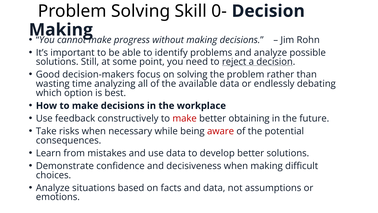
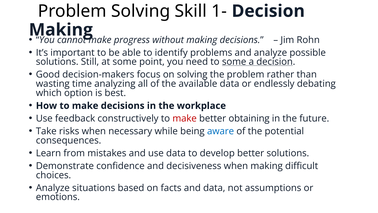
0-: 0- -> 1- (219, 11)
to reject: reject -> some (234, 62)
aware colour: red -> blue (221, 131)
